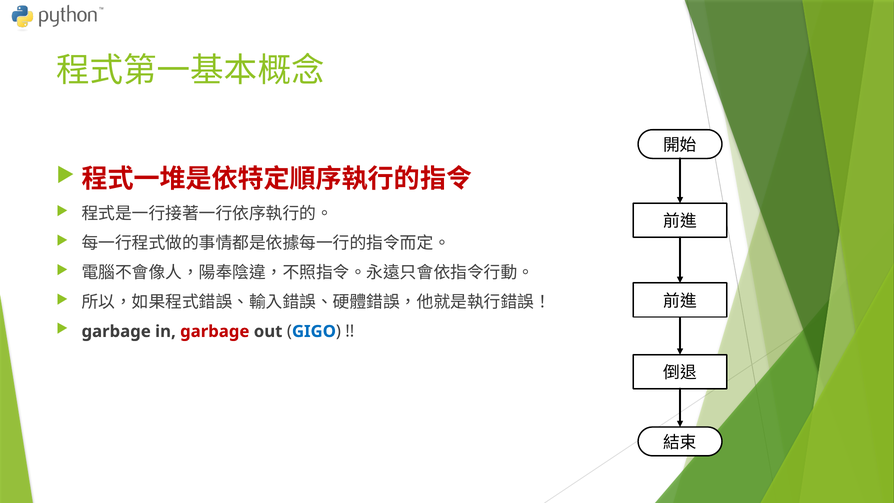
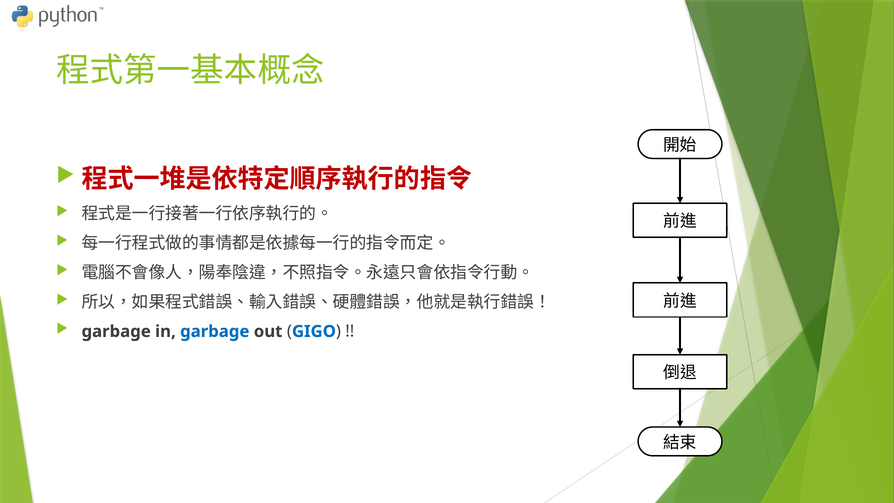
garbage colour: red -> blue (215, 331)
